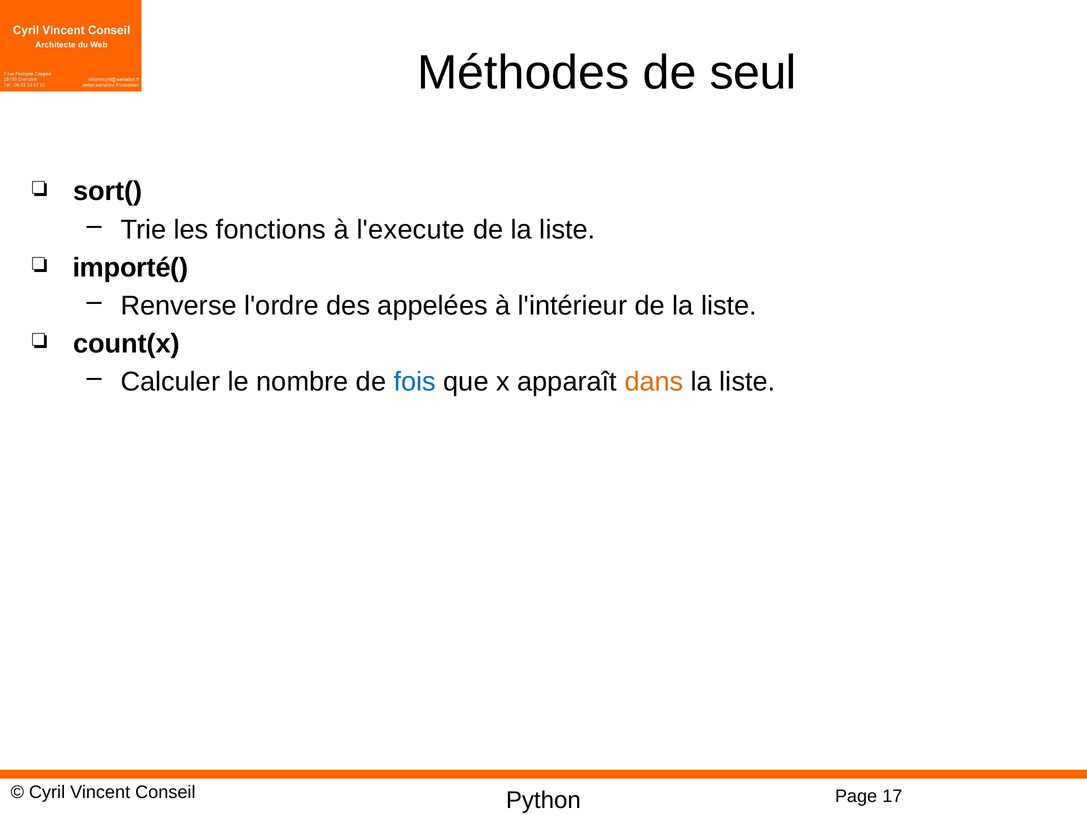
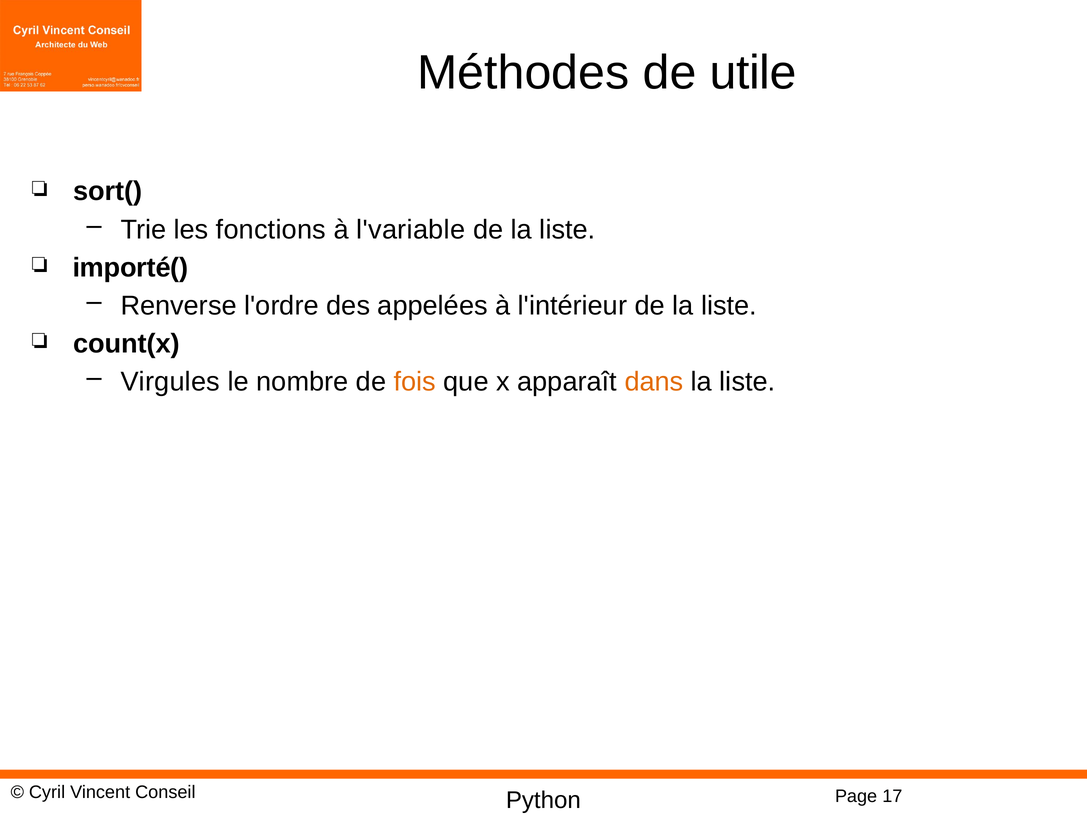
seul: seul -> utile (753, 73)
l'execute: l'execute -> l'variable (411, 230)
Calculer: Calculer -> Virgules (170, 382)
fois colour: blue -> orange (415, 382)
